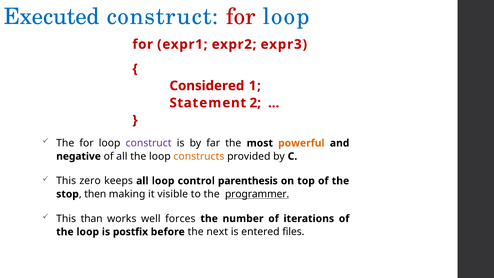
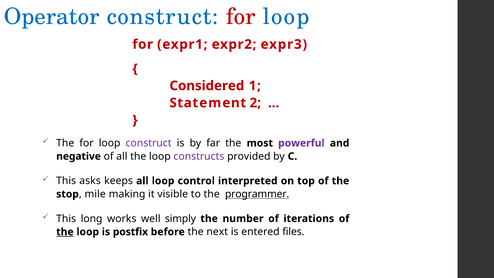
Executed: Executed -> Operator (52, 17)
powerful colour: orange -> purple (301, 143)
constructs colour: orange -> purple (199, 156)
zero: zero -> asks (90, 181)
parenthesis: parenthesis -> interpreted (248, 181)
then: then -> mile (95, 194)
than: than -> long (92, 219)
forces: forces -> simply (180, 219)
the underline: none -> present (65, 232)
